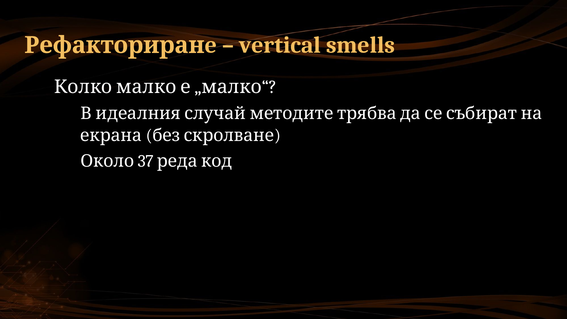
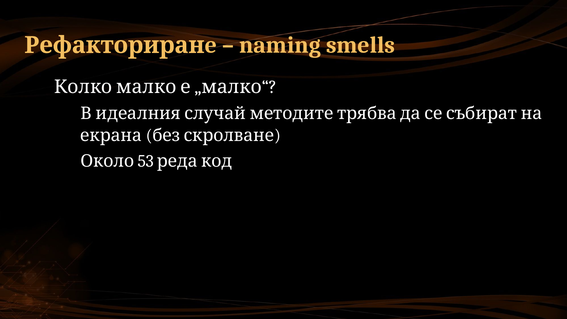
vertical: vertical -> naming (280, 45)
37: 37 -> 53 (146, 161)
